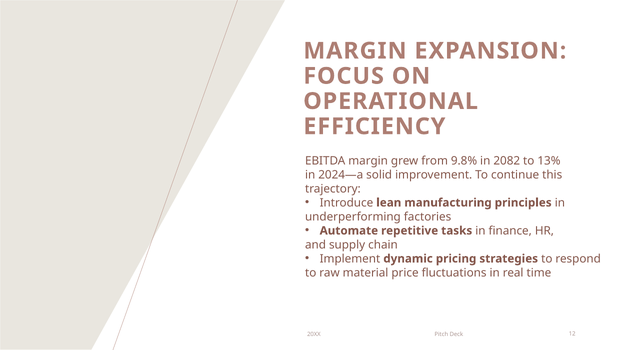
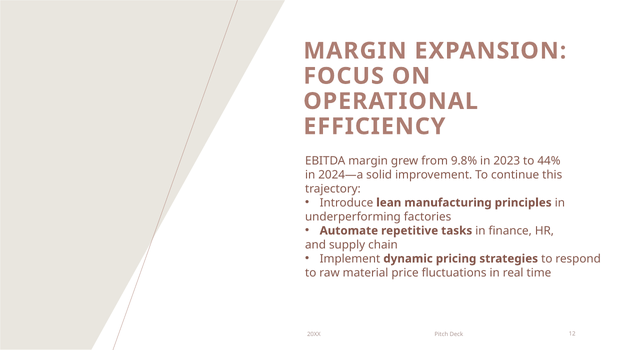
2082: 2082 -> 2023 (507, 161)
13%: 13% -> 44% (549, 161)
